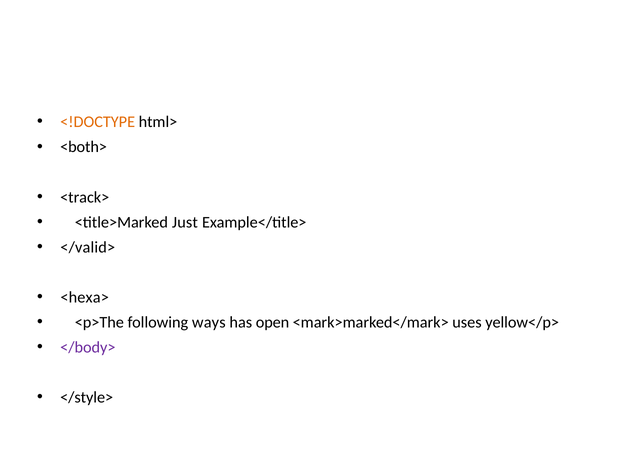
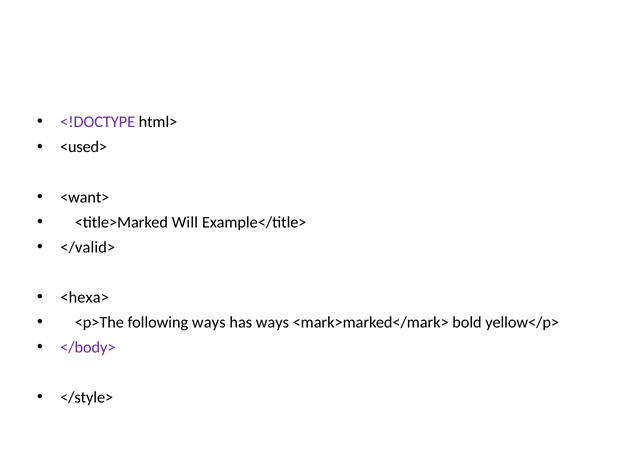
<!DOCTYPE colour: orange -> purple (98, 122)
<both>: <both> -> <used> (84, 147)
<track>: <track> -> <want> (85, 197)
Just: Just -> Will (185, 222)
has open: open -> ways (272, 322)
uses: uses -> bold (467, 322)
